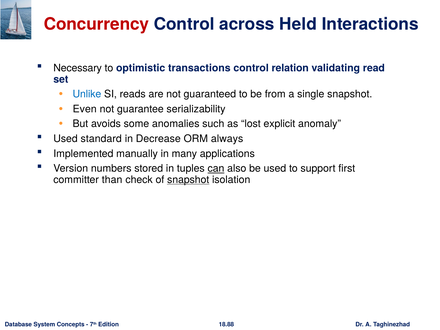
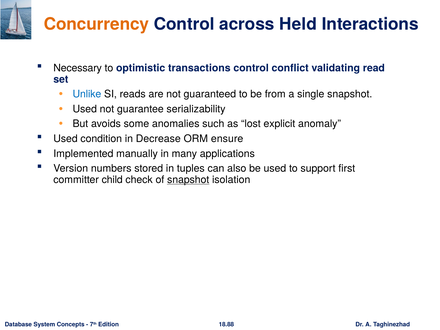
Concurrency colour: red -> orange (96, 24)
relation: relation -> conflict (290, 68)
Even: Even -> Used (85, 109)
standard: standard -> condition (101, 139)
always: always -> ensure (227, 139)
can underline: present -> none (216, 168)
than: than -> child (112, 180)
